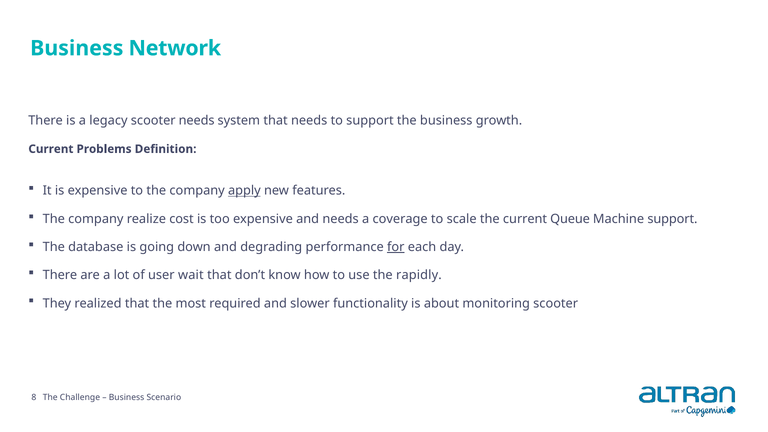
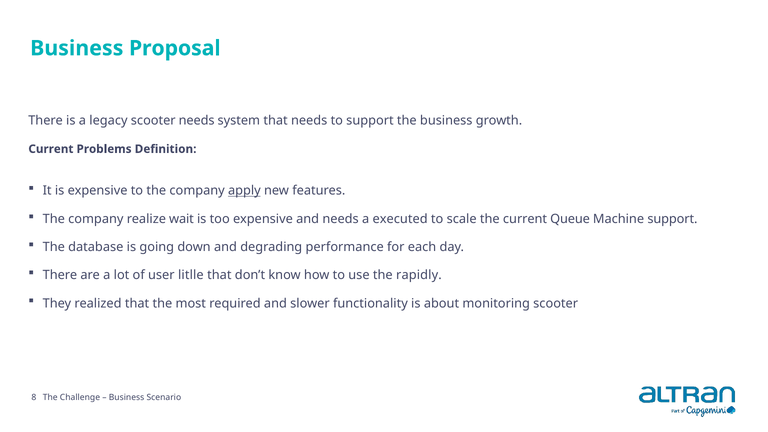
Network: Network -> Proposal (175, 48)
cost: cost -> wait (181, 219)
coverage: coverage -> executed (400, 219)
for underline: present -> none (396, 247)
wait: wait -> litlle (191, 275)
